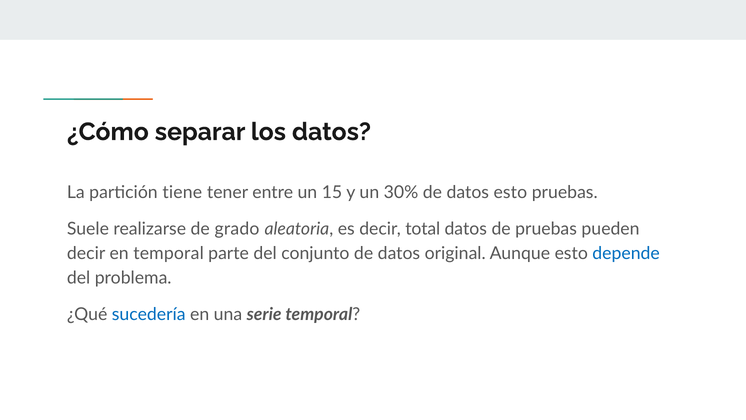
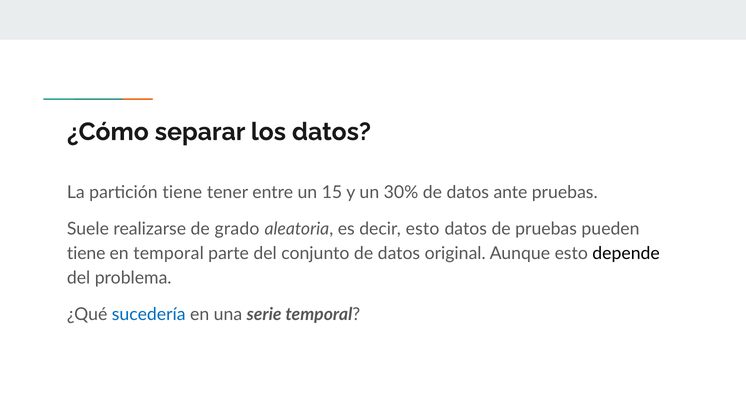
datos esto: esto -> ante (510, 192)
decir total: total -> esto (423, 229)
decir: decir -> tiene (86, 253)
depende colour: blue -> black (626, 253)
